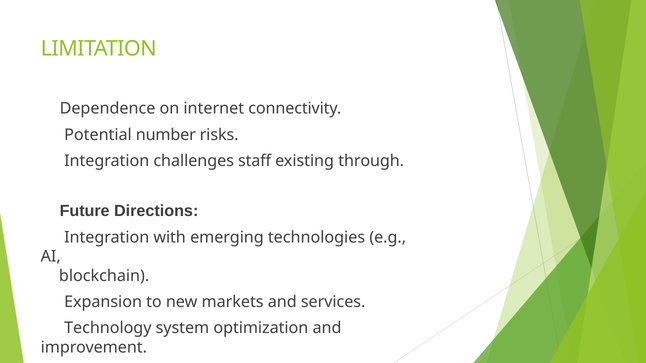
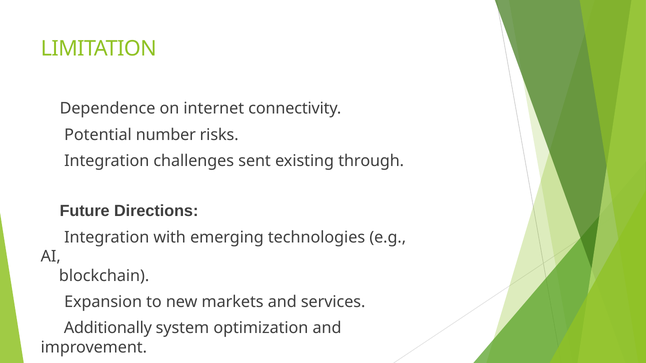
staff: staff -> sent (255, 161)
Technology: Technology -> Additionally (108, 328)
